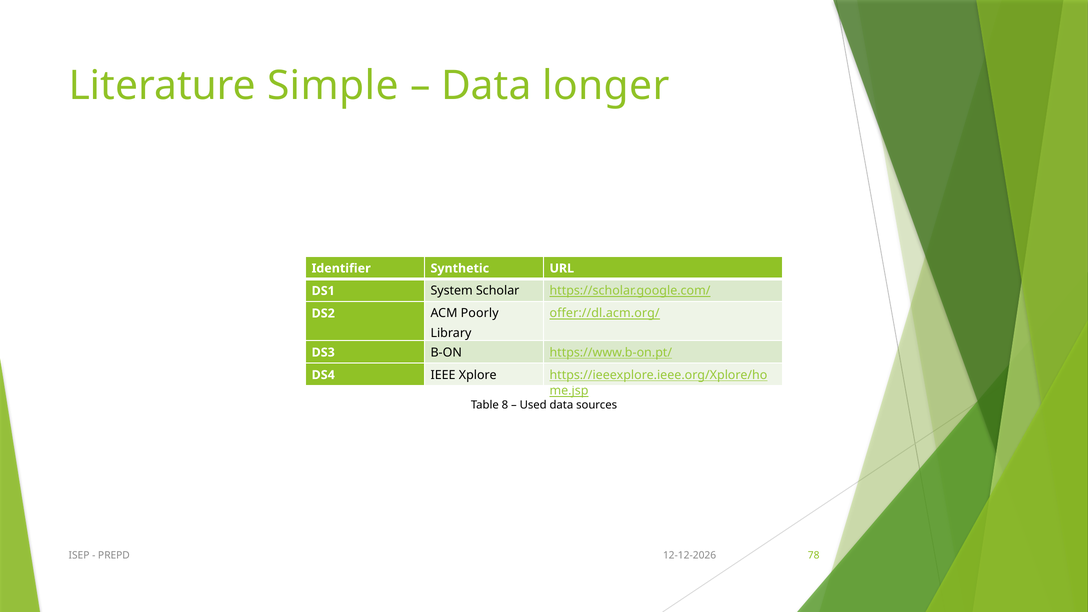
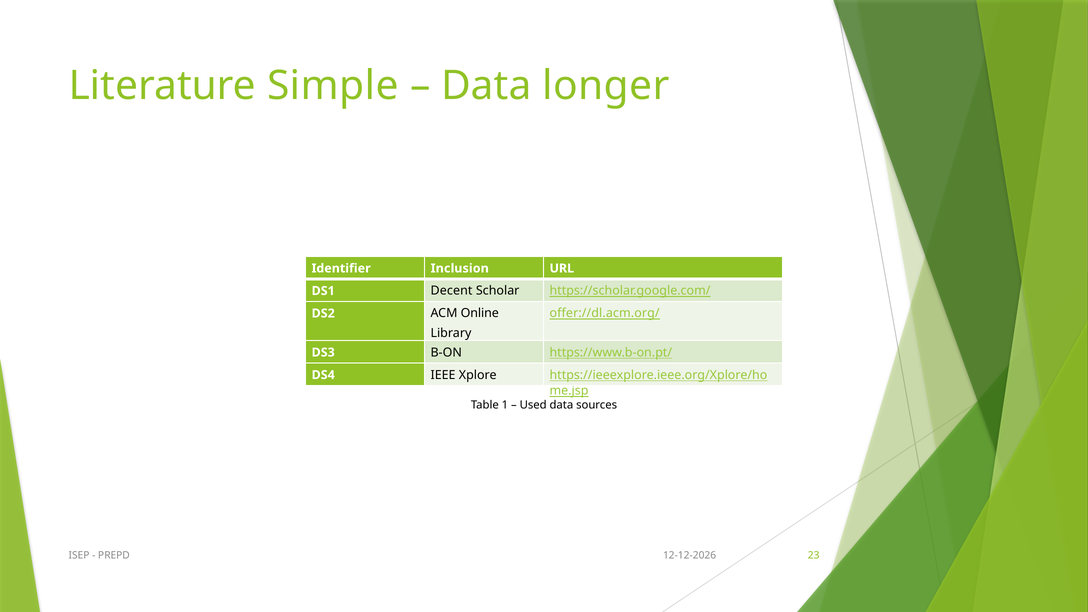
Synthetic: Synthetic -> Inclusion (460, 268)
System: System -> Decent (452, 291)
Poorly: Poorly -> Online (480, 313)
8: 8 -> 1 (505, 405)
78: 78 -> 23 (814, 555)
